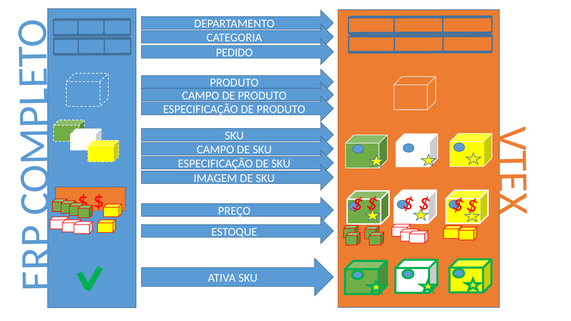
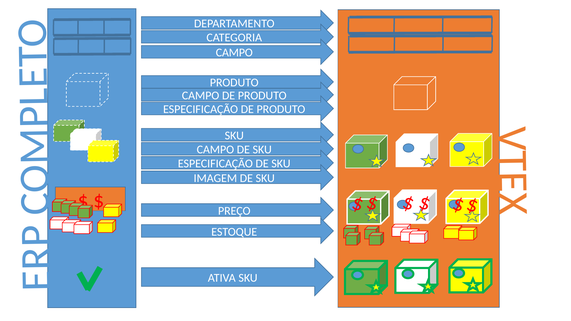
PEDIDO: PEDIDO -> CAMPO (234, 53)
